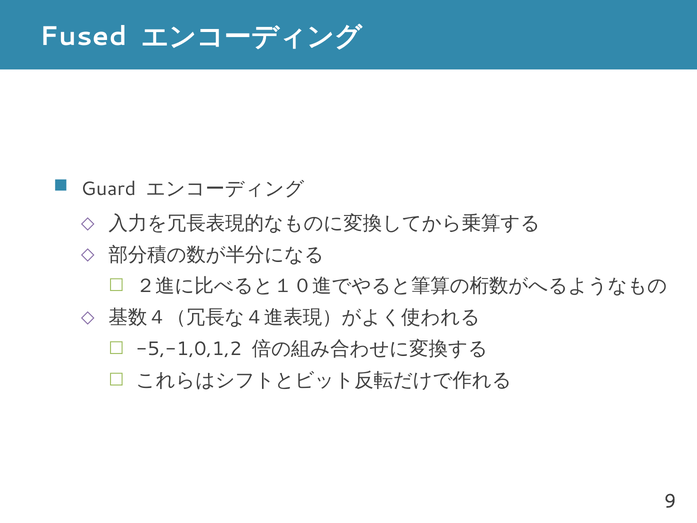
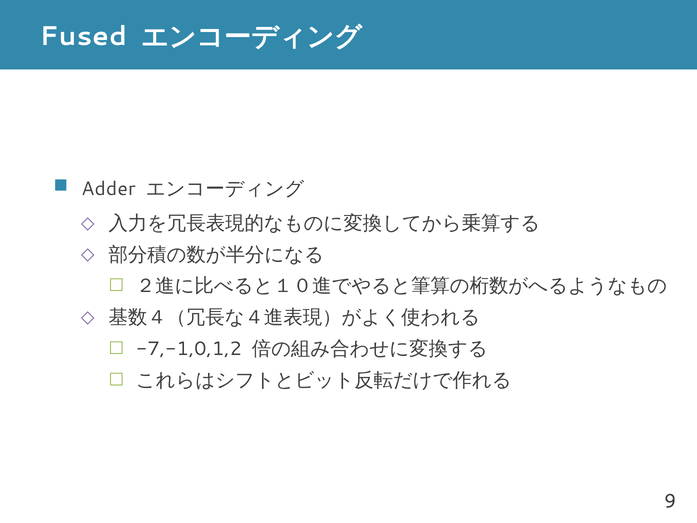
Guard: Guard -> Adder (108, 189)
-5,-1,0,1,2: -5,-1,0,1,2 -> -7,-1,0,1,2 (189, 349)
